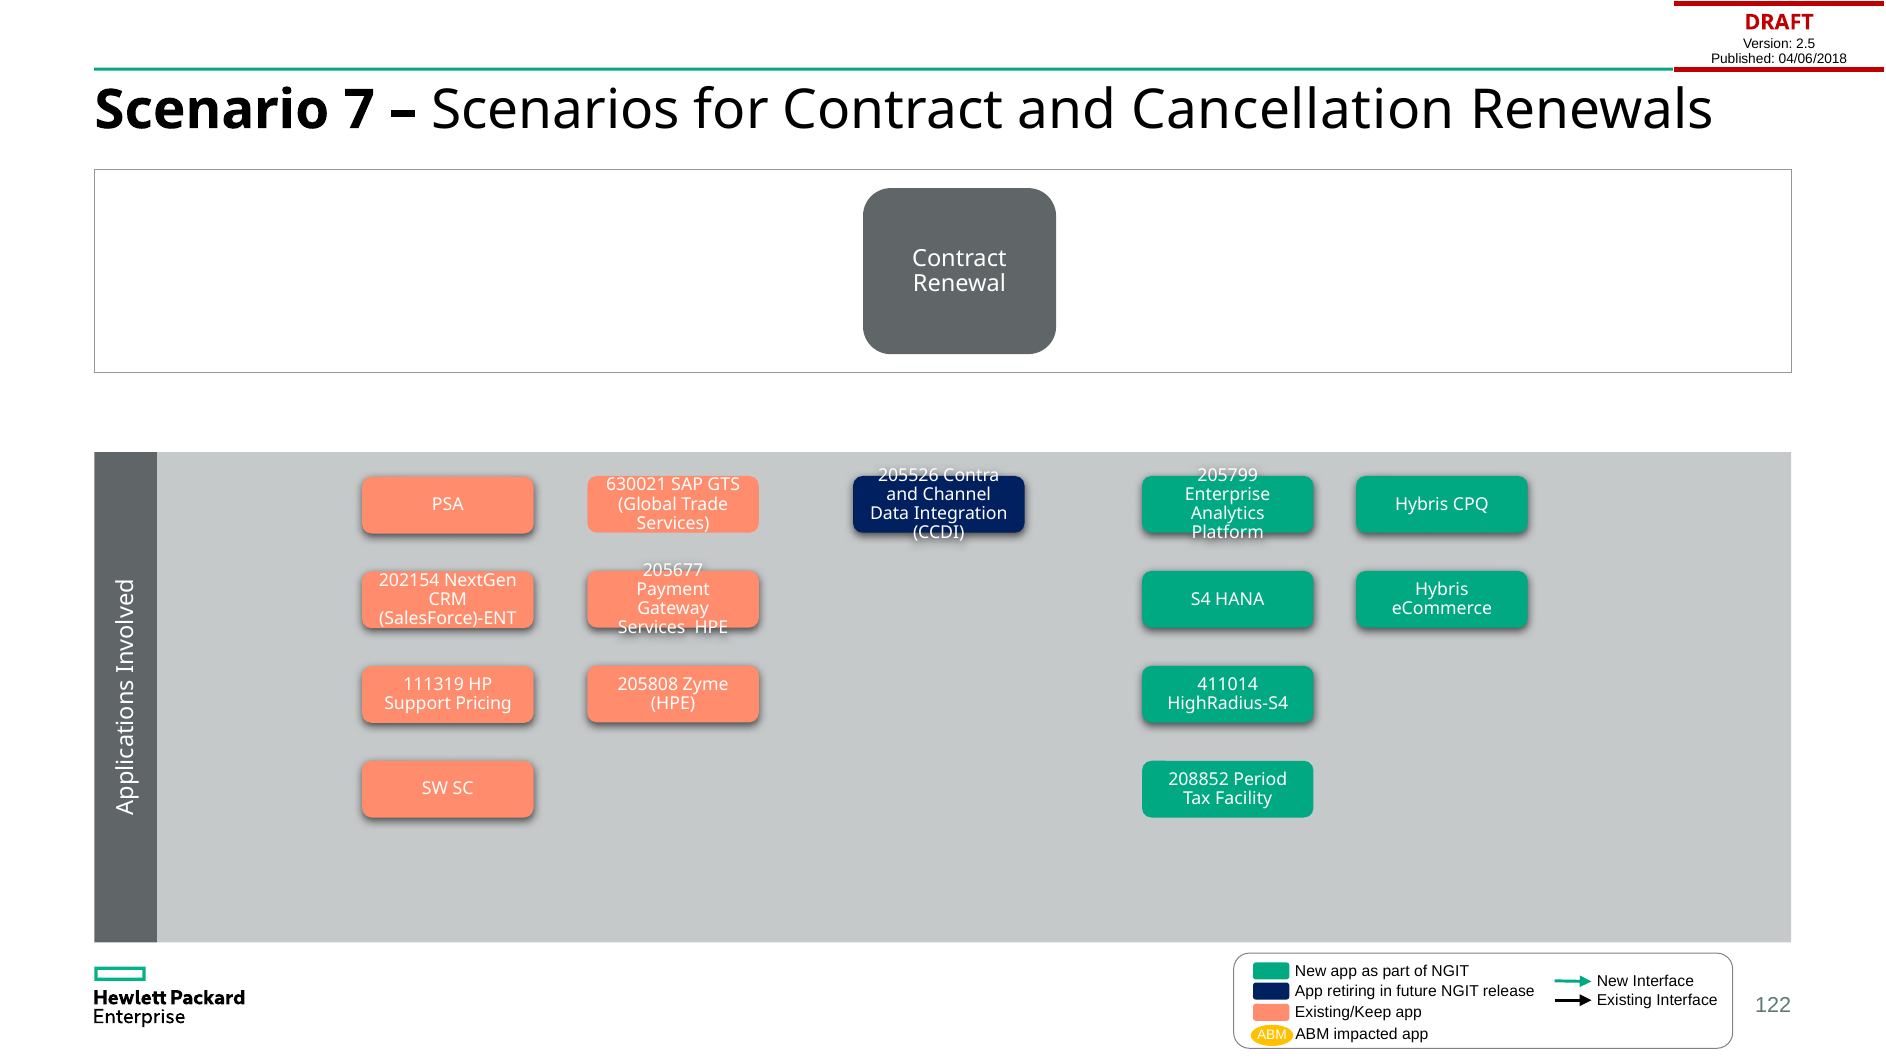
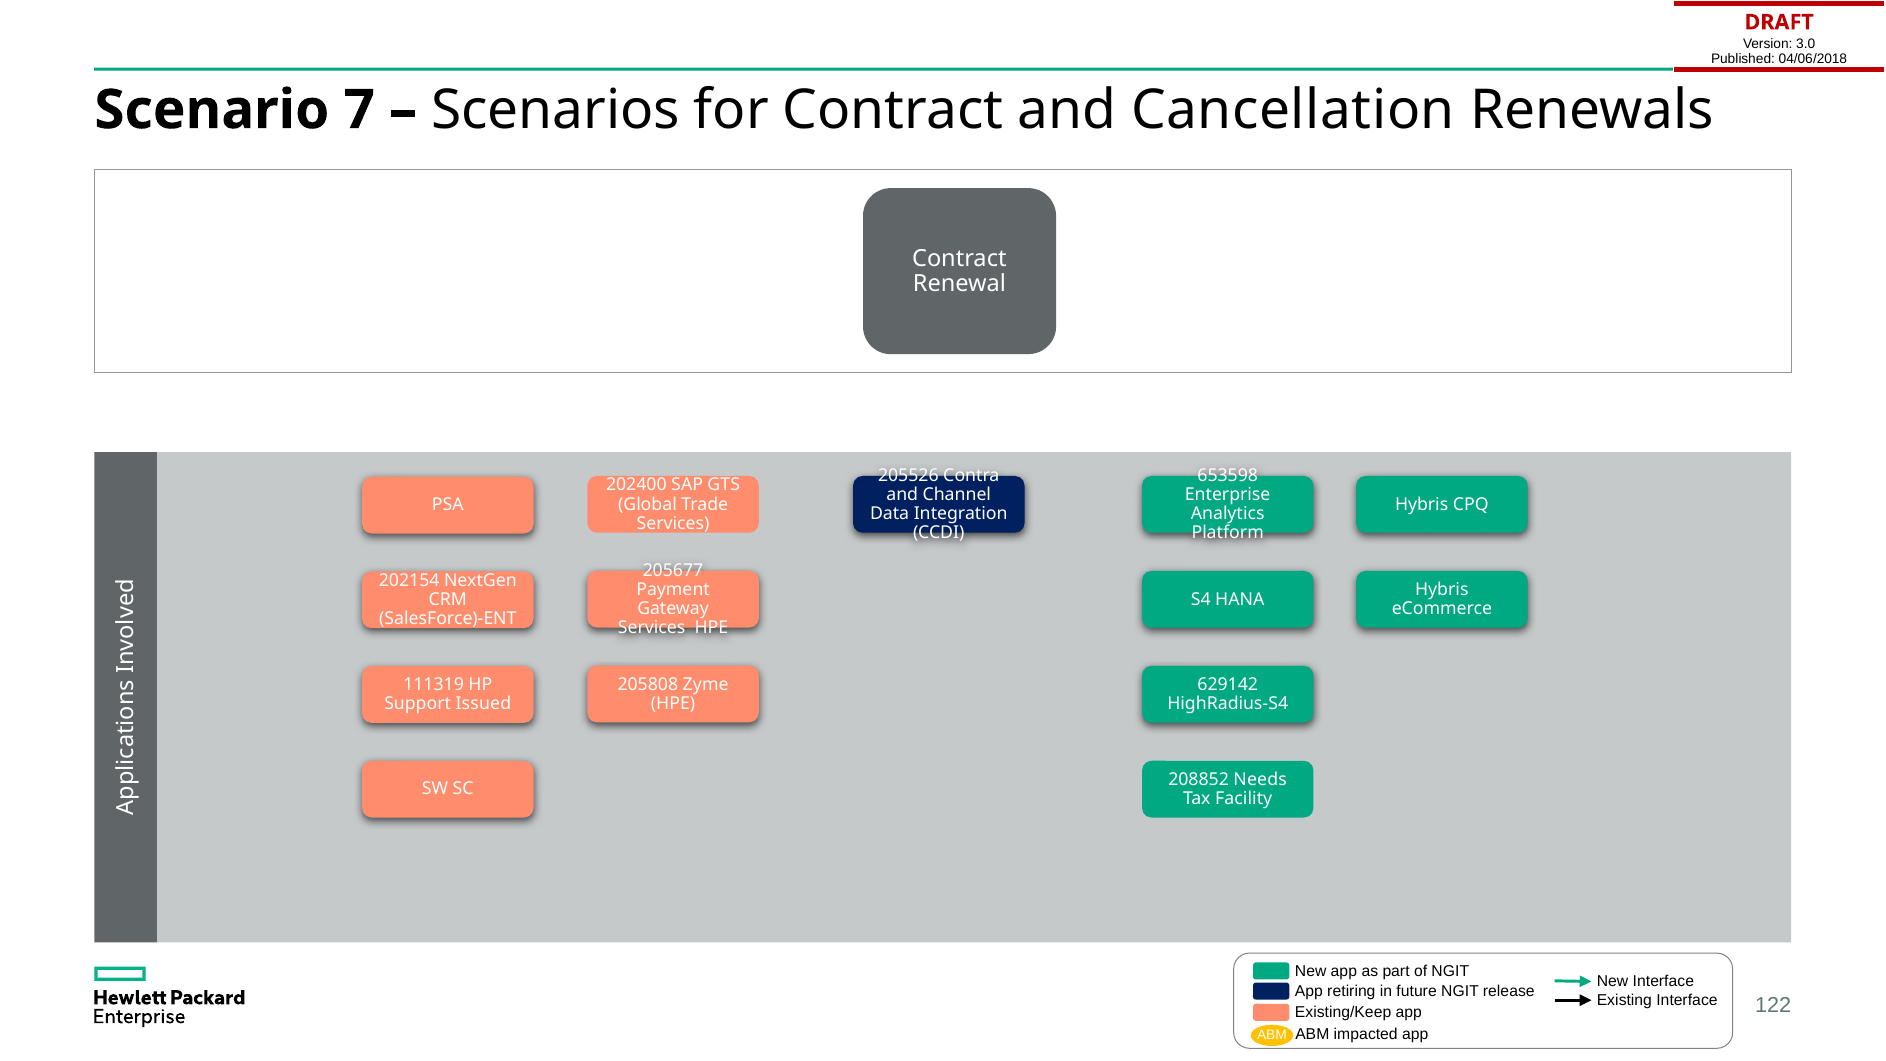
2.5: 2.5 -> 3.0 (1806, 44)
205799: 205799 -> 653598 (1228, 475)
630021: 630021 -> 202400 (636, 485)
411014: 411014 -> 629142 (1228, 684)
Pricing: Pricing -> Issued (483, 704)
Period: Period -> Needs (1260, 779)
